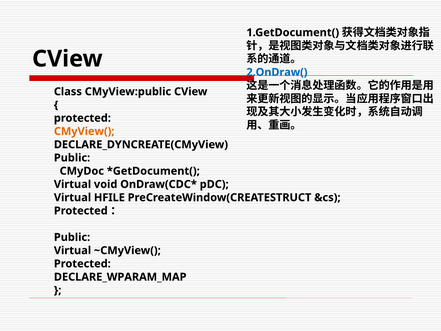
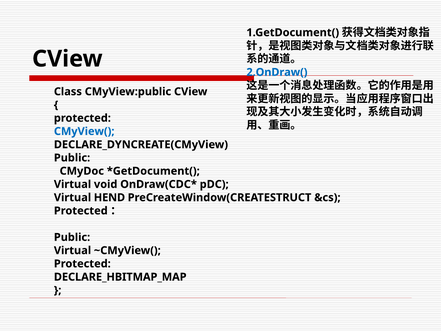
CMyView( colour: orange -> blue (84, 131)
HFILE: HFILE -> HEND (109, 197)
DECLARE_WPARAM_MAP: DECLARE_WPARAM_MAP -> DECLARE_HBITMAP_MAP (120, 277)
